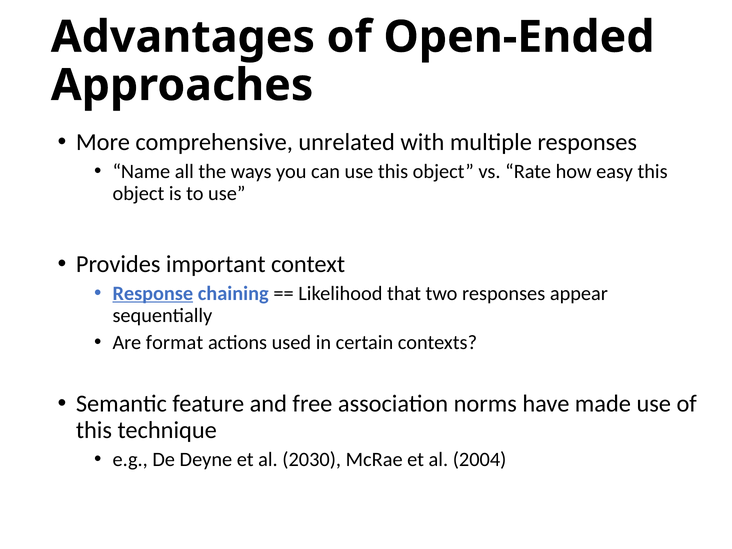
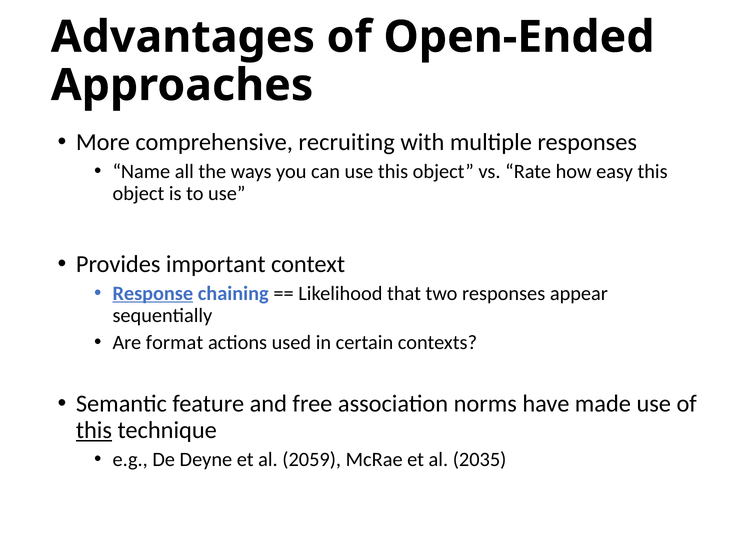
unrelated: unrelated -> recruiting (347, 142)
this underline: none -> present (94, 430)
2030: 2030 -> 2059 (312, 459)
2004: 2004 -> 2035 (480, 459)
